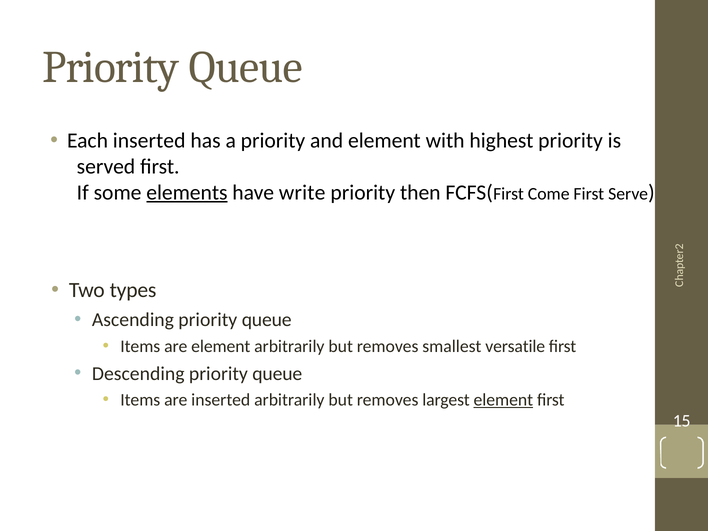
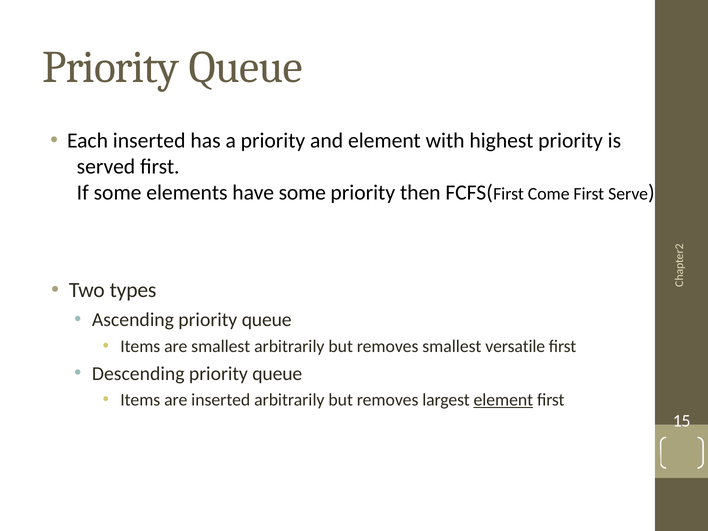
elements underline: present -> none (187, 193)
have write: write -> some (302, 193)
are element: element -> smallest (221, 346)
